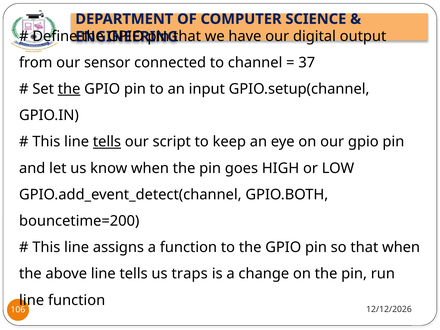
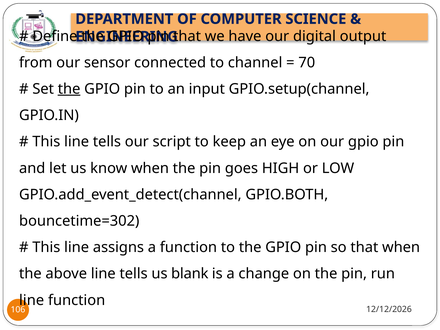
37: 37 -> 70 (307, 63)
tells underline: present -> none (107, 142)
bouncetime=200: bouncetime=200 -> bouncetime=302 (79, 221)
traps: traps -> blank (190, 274)
